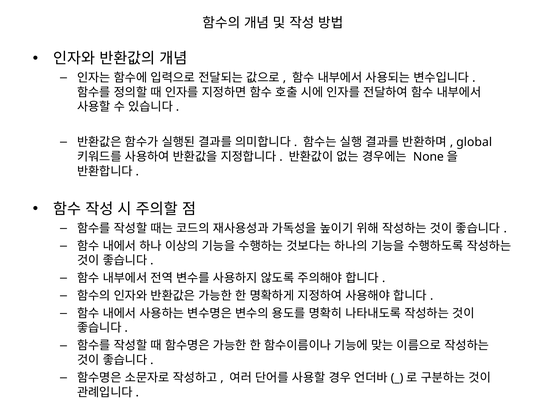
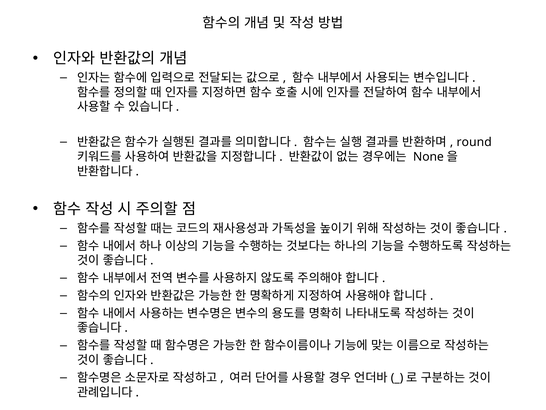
global: global -> round (474, 142)
